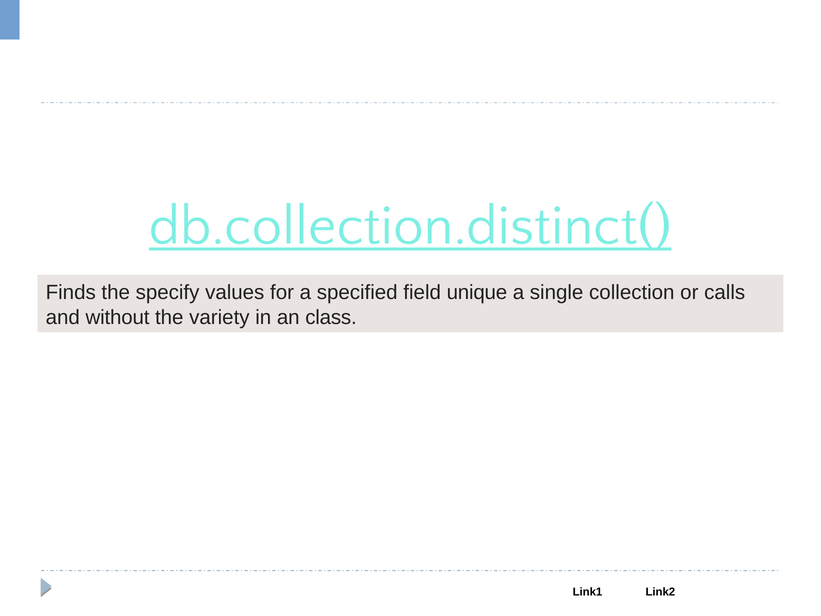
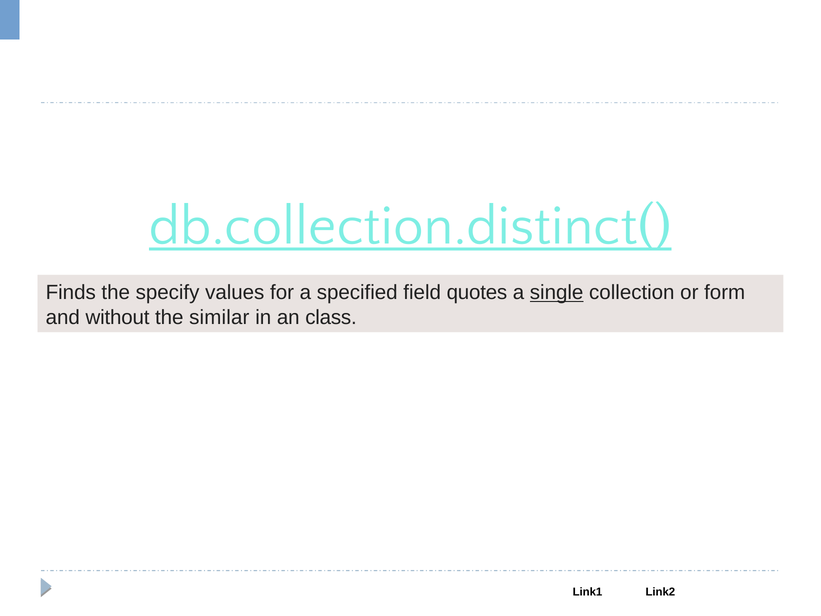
unique: unique -> quotes (477, 293)
single underline: none -> present (557, 293)
calls: calls -> form (725, 293)
variety: variety -> similar (219, 317)
